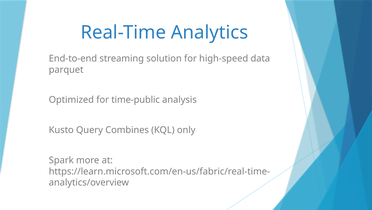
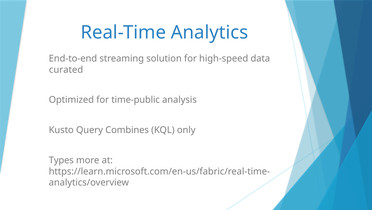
parquet: parquet -> curated (66, 69)
Spark: Spark -> Types (61, 160)
